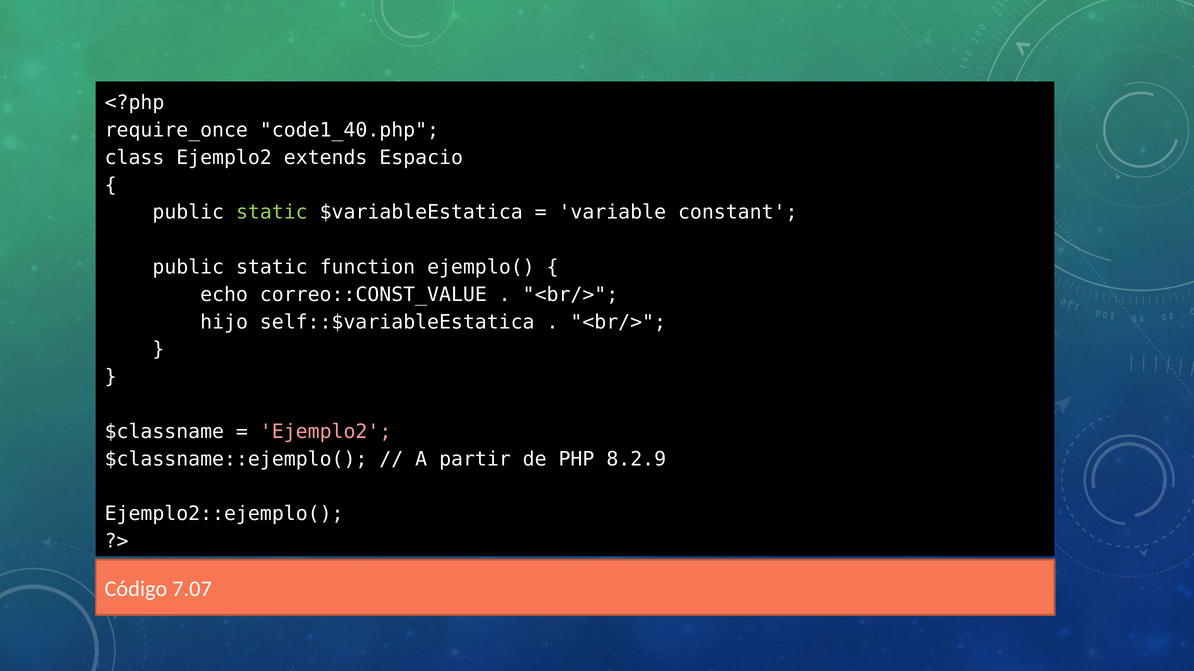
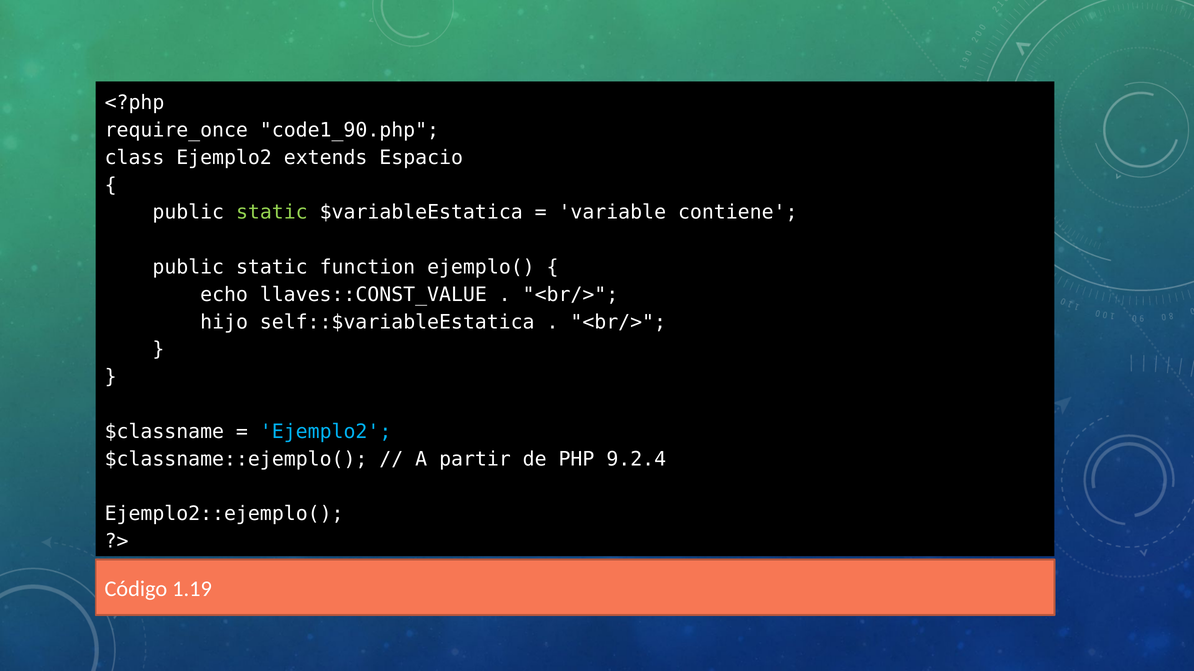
code1_40.php: code1_40.php -> code1_90.php (349, 130)
constant: constant -> contiene (738, 213)
correo::CONST_VALUE: correo::CONST_VALUE -> llaves::CONST_VALUE (373, 295)
Ejemplo2 colour: pink -> light blue (326, 432)
8.2.9: 8.2.9 -> 9.2.4 (636, 459)
7.07: 7.07 -> 1.19 (192, 590)
